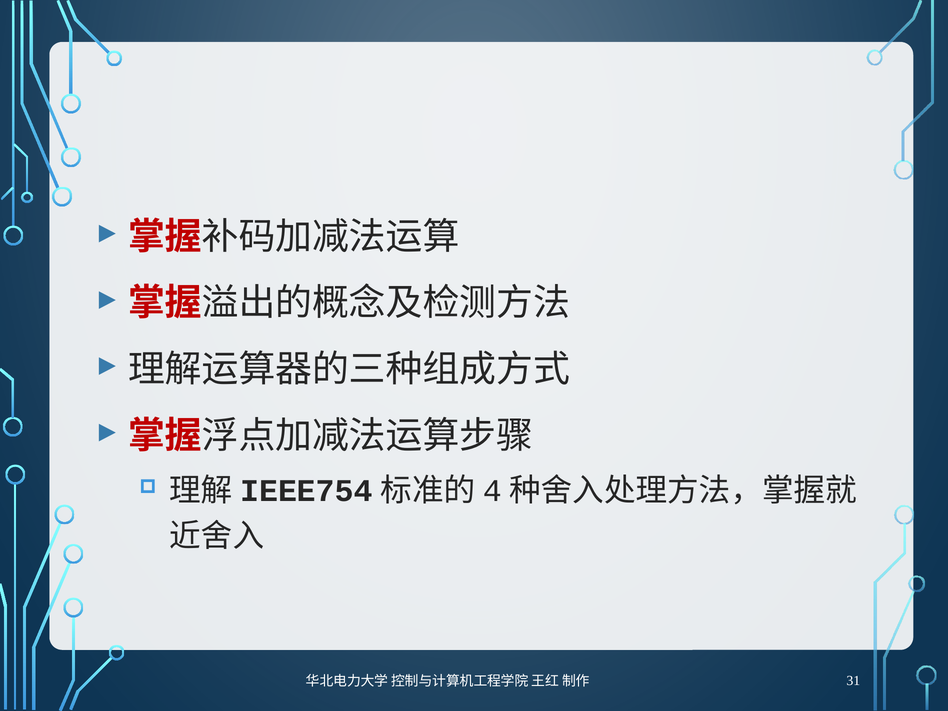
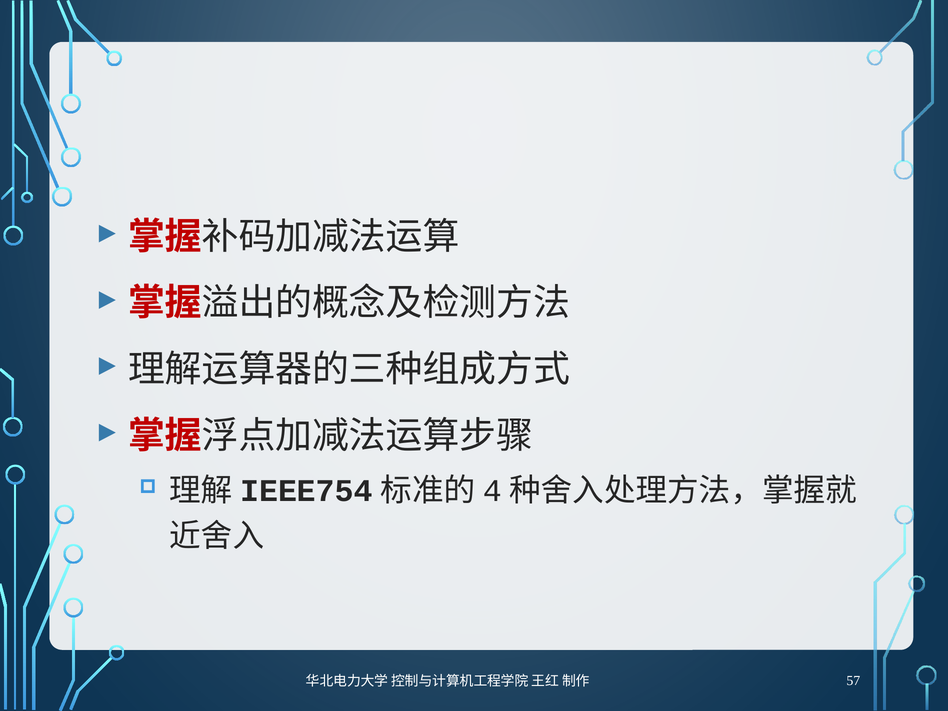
31: 31 -> 57 (853, 681)
